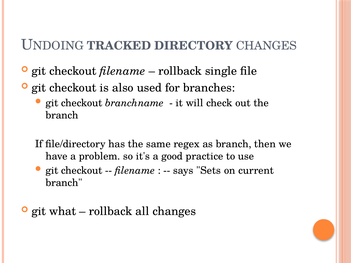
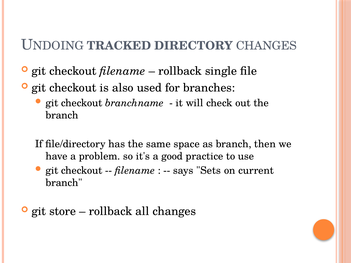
regex: regex -> space (187, 144)
what: what -> store (63, 211)
